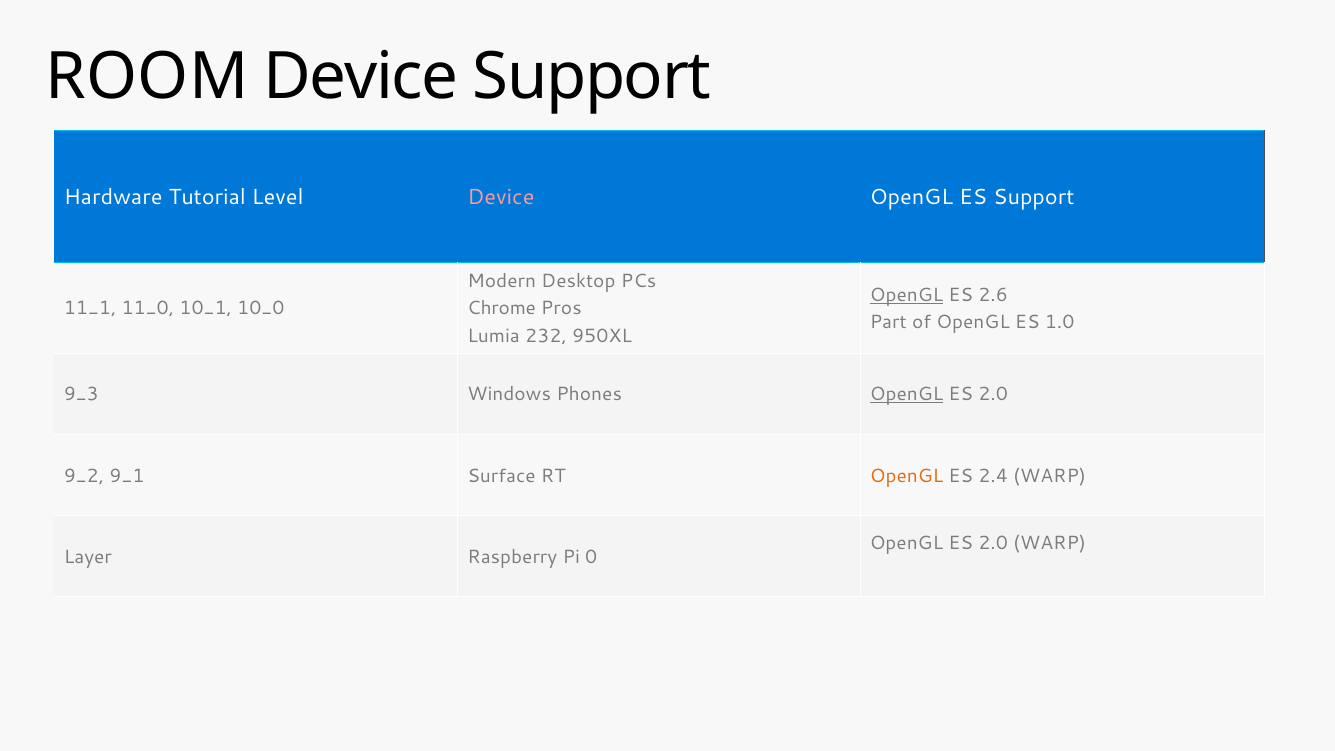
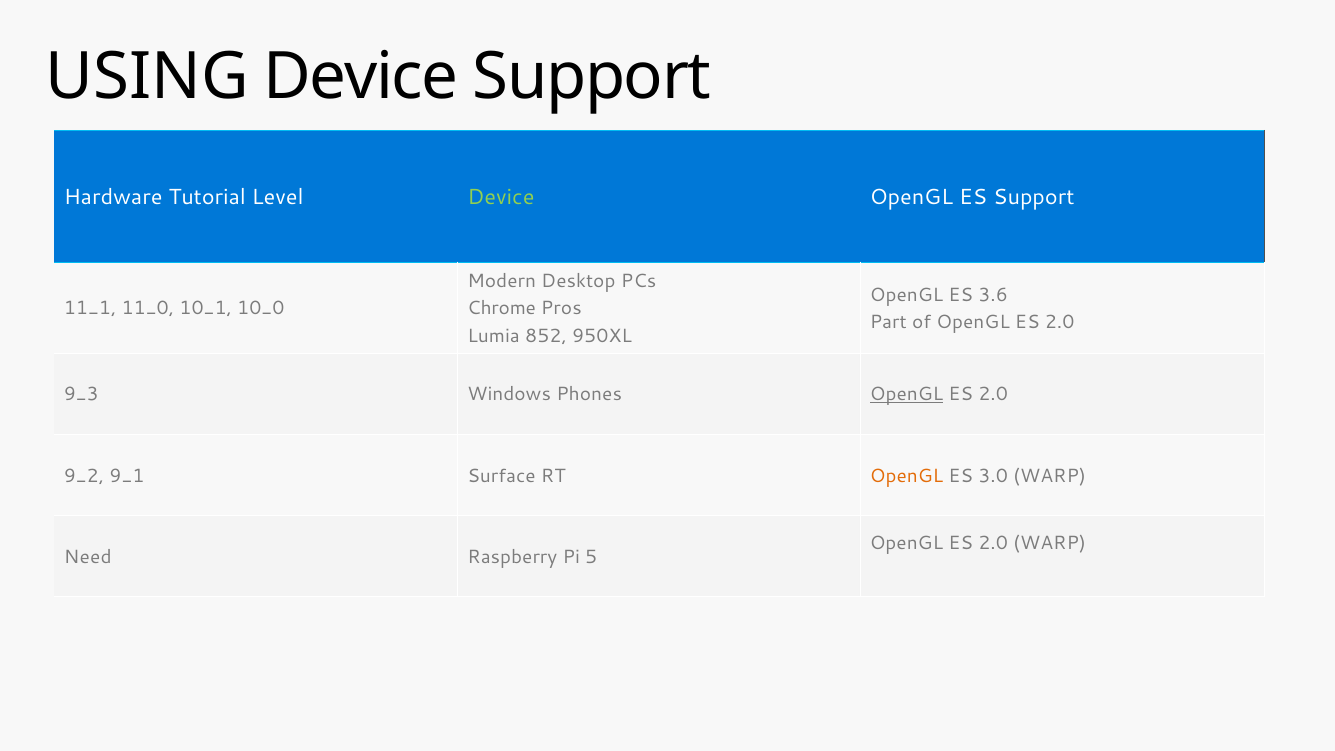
ROOM: ROOM -> USING (147, 76)
Device colour: pink -> light green (501, 197)
OpenGL underline: present -> none (906, 295)
2.6: 2.6 -> 3.6 (993, 295)
of OpenGL ES 1.0: 1.0 -> 2.0 (1060, 322)
232: 232 -> 852 (546, 336)
2.4: 2.4 -> 3.0 (993, 476)
Layer: Layer -> Need (88, 557)
0: 0 -> 5 (591, 557)
